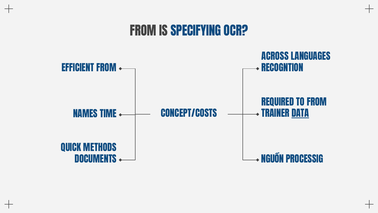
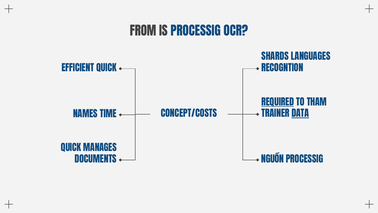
IS SPECIFYING: SPECIFYING -> PROCESSIG (196, 31)
ACROSS: ACROSS -> SHARDS (275, 57)
EFFICIENT FROM: FROM -> QUICK (106, 68)
REQUIRED underline: none -> present (278, 102)
TO FROM: FROM -> THAM (317, 102)
METHODS: METHODS -> MANAGES (100, 148)
